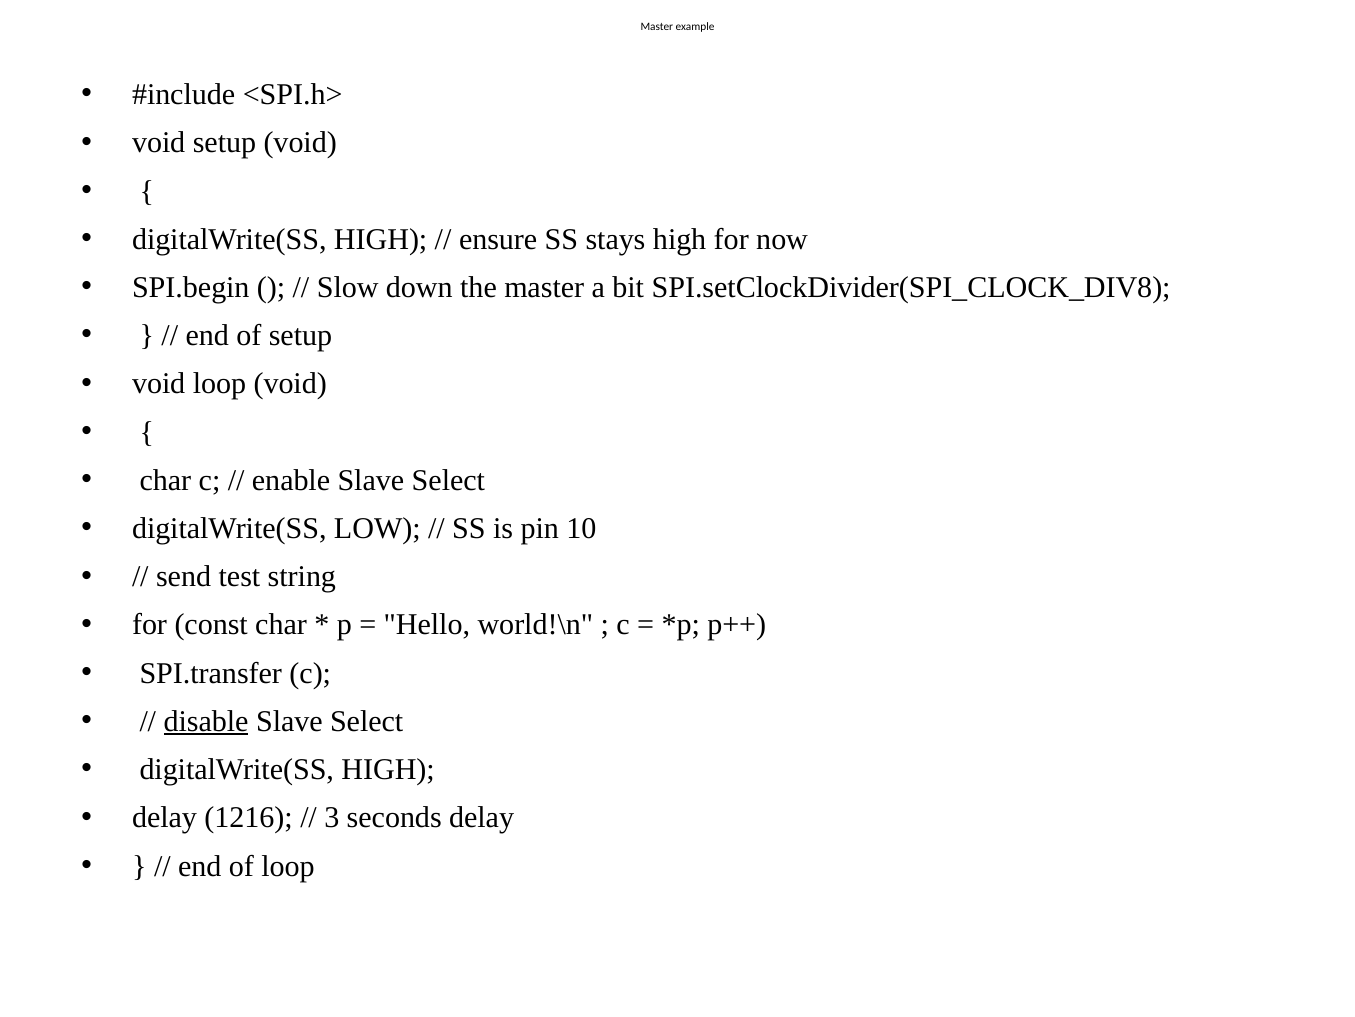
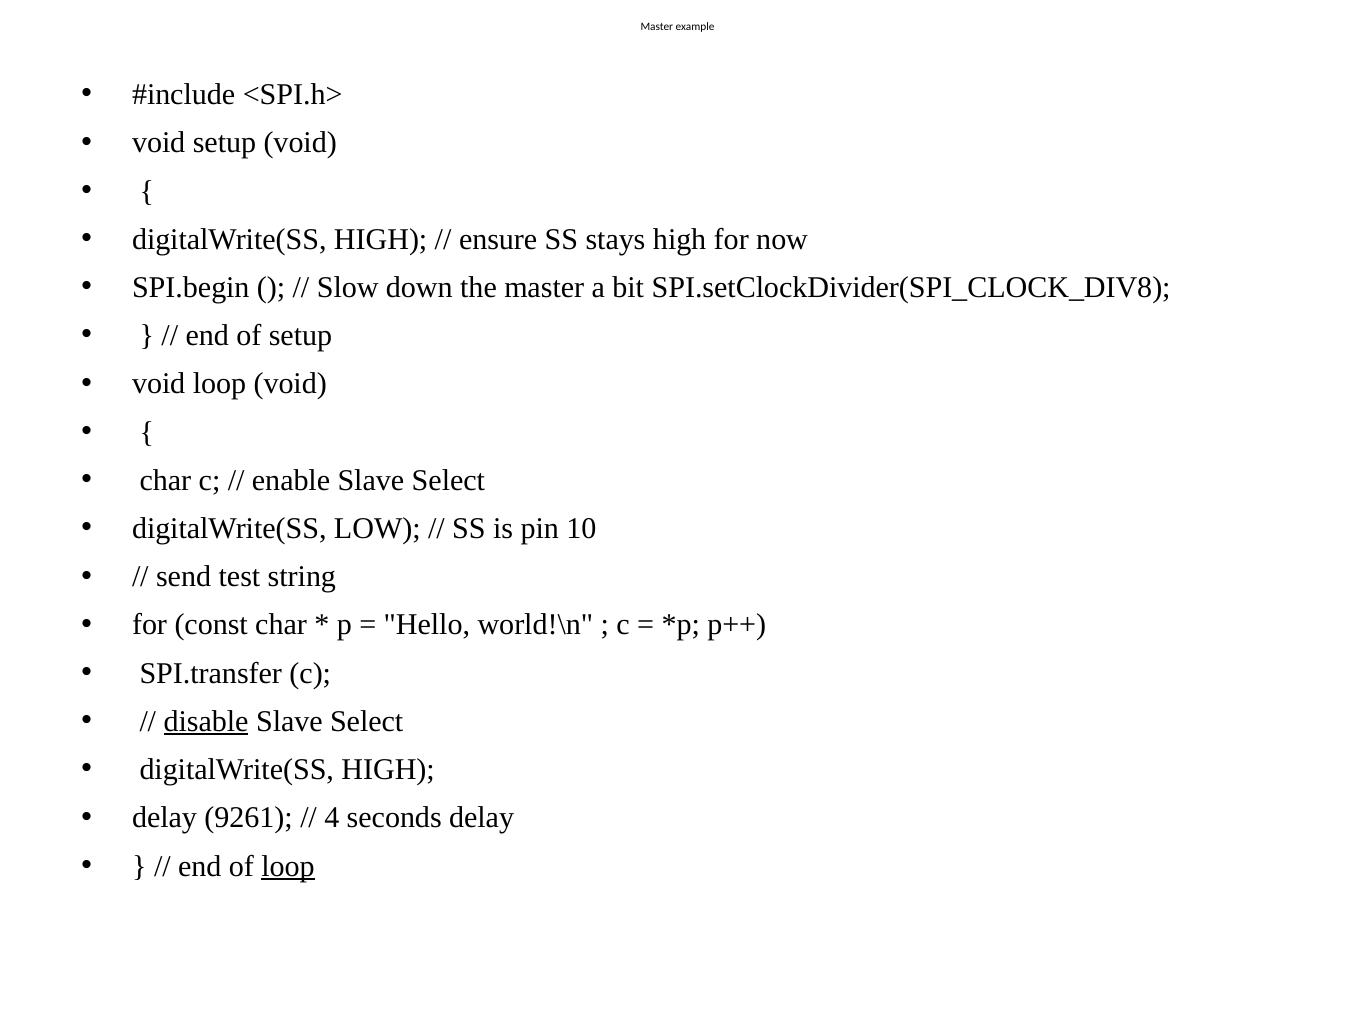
1216: 1216 -> 9261 (249, 817)
3: 3 -> 4 (332, 817)
loop underline: none -> present (288, 865)
